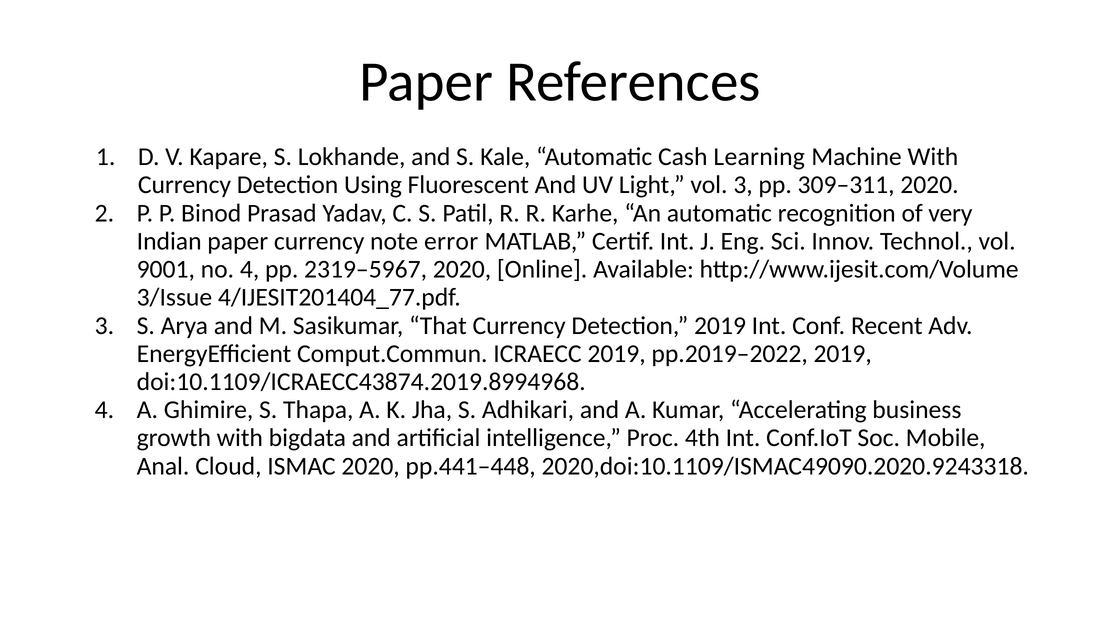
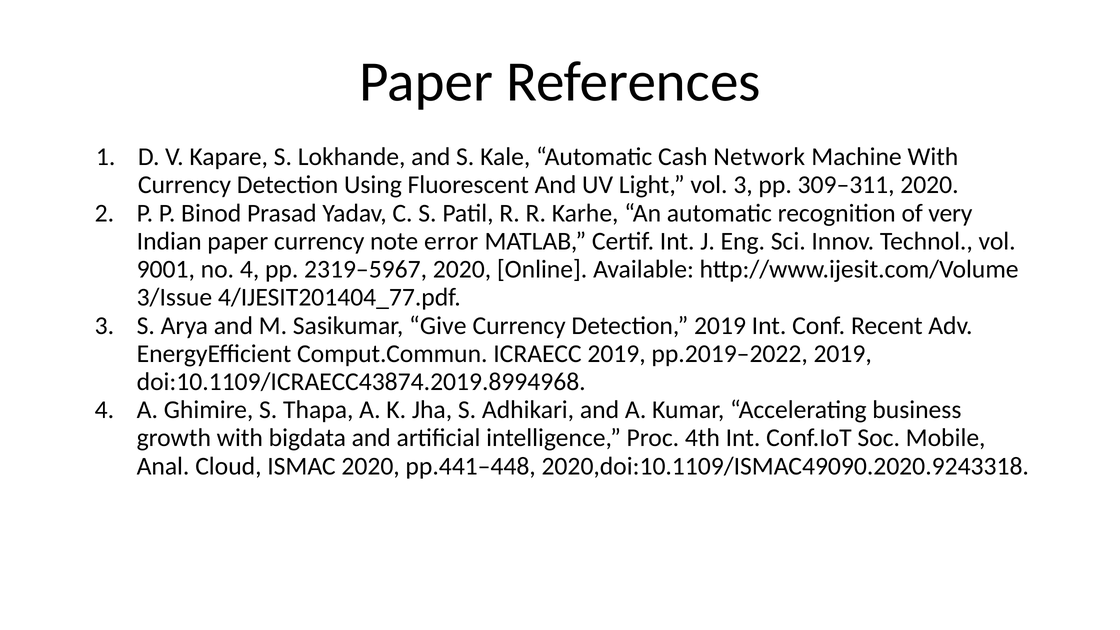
Learning: Learning -> Network (759, 157)
That: That -> Give (438, 326)
